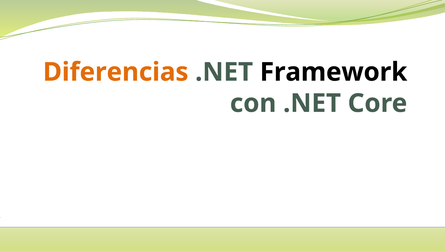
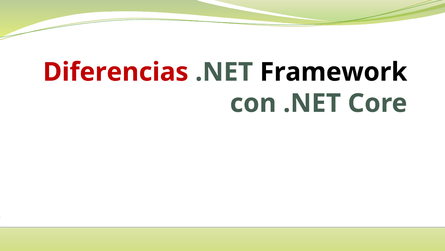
Diferencias colour: orange -> red (116, 72)
